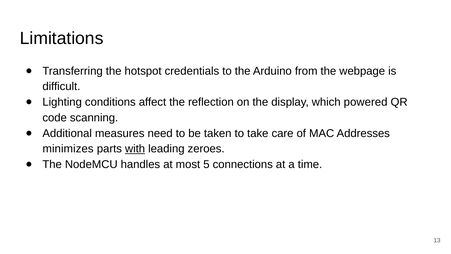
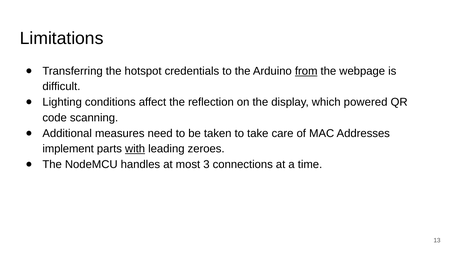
from underline: none -> present (306, 71)
minimizes: minimizes -> implement (68, 149)
5: 5 -> 3 (206, 164)
